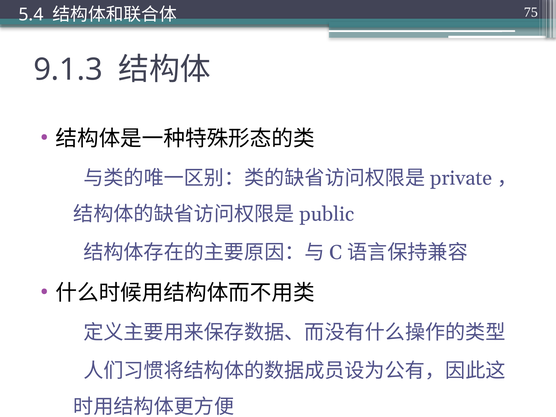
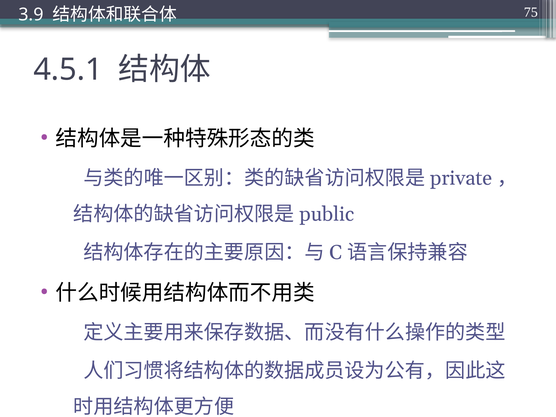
5.4: 5.4 -> 3.9 (31, 15)
9.1.3: 9.1.3 -> 4.5.1 (68, 70)
